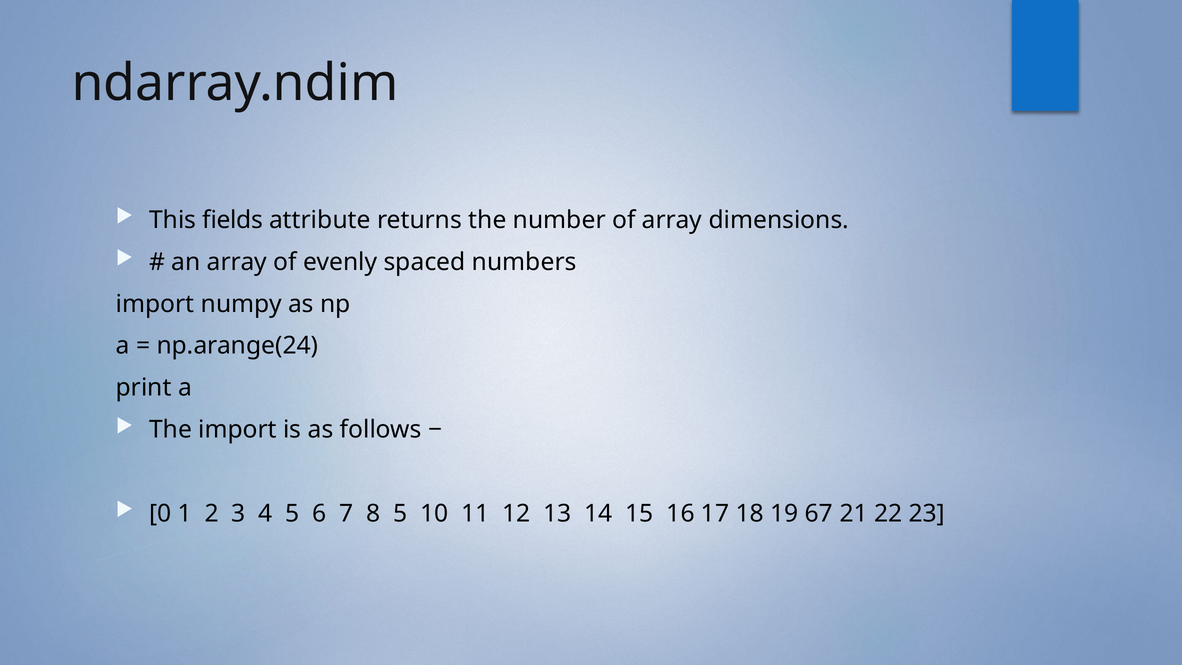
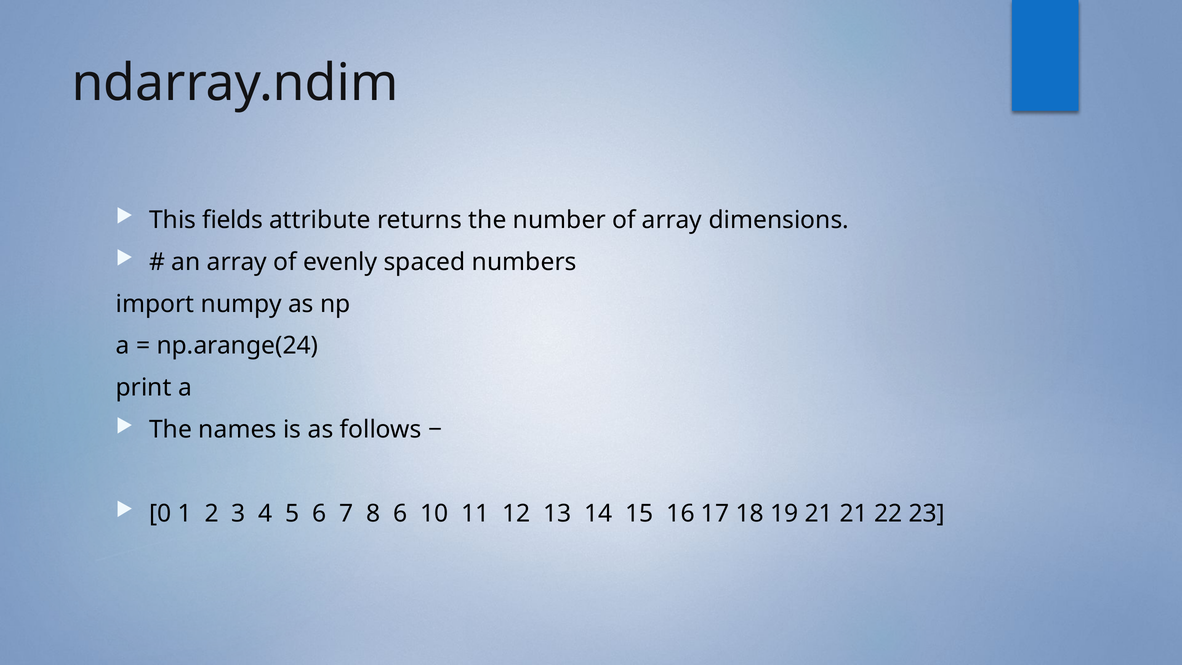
The import: import -> names (237, 430)
8 5: 5 -> 6 (400, 513)
19 67: 67 -> 21 (819, 513)
